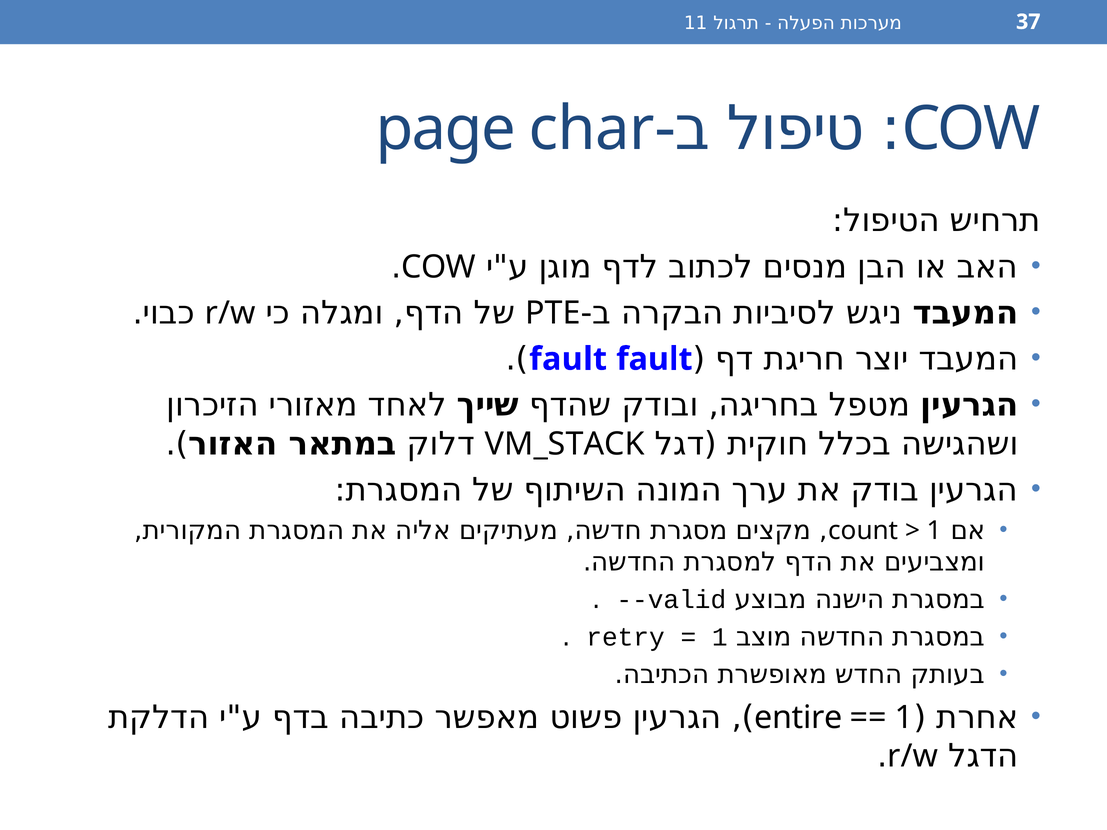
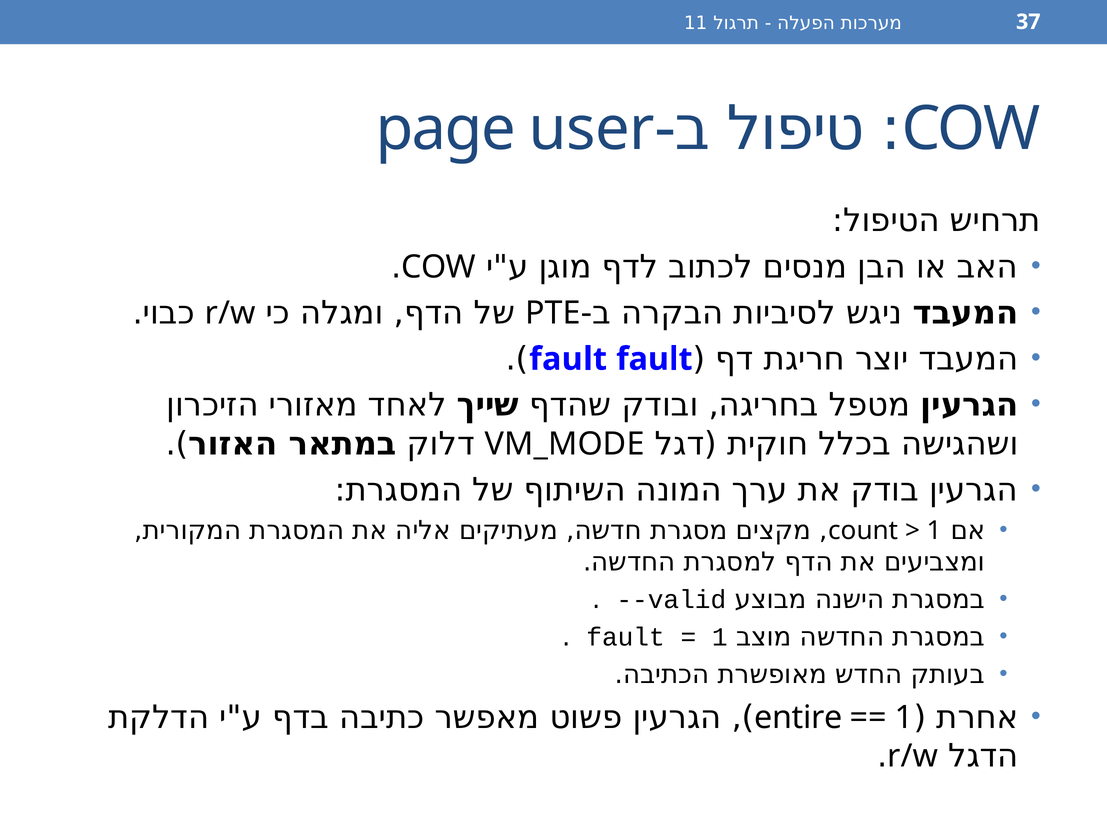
char: char -> user (592, 129)
VM_STACK: VM_STACK -> VM_MODE (565, 444)
retry: retry -> fault (626, 637)
